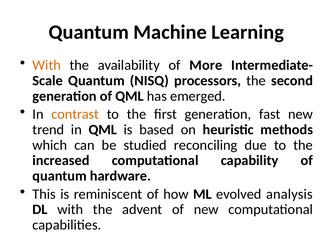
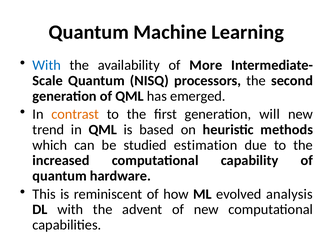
With colour: orange -> blue (47, 65)
fast: fast -> will (270, 114)
reconciling: reconciling -> estimation (206, 145)
